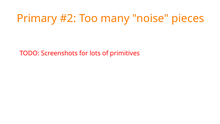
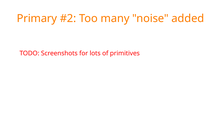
pieces: pieces -> added (188, 18)
